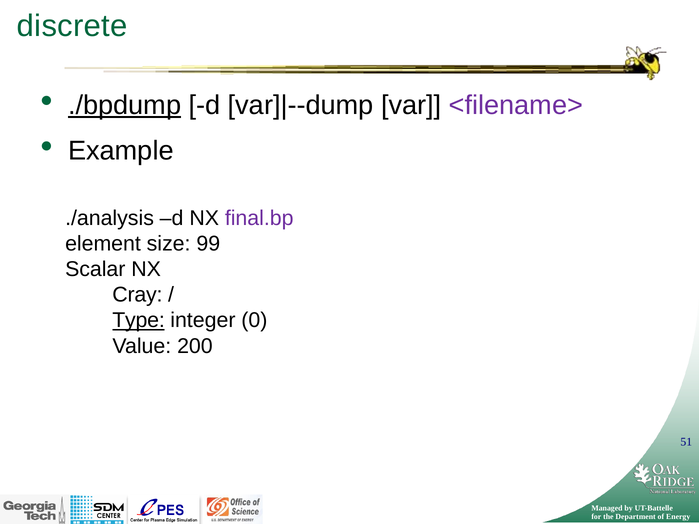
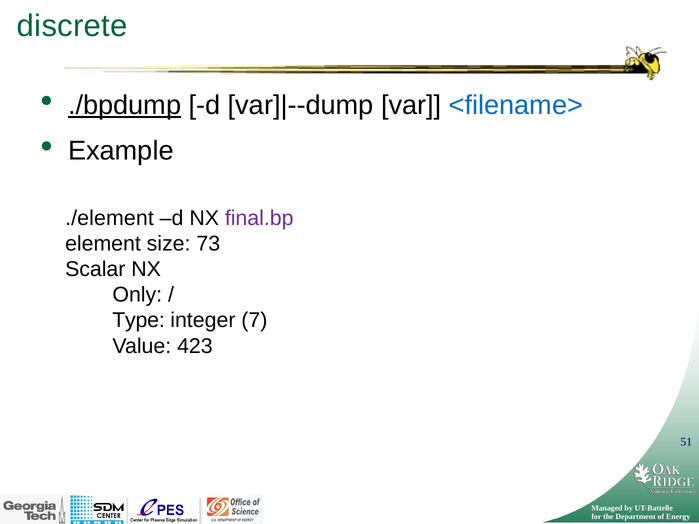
<filename> colour: purple -> blue (516, 105)
./analysis: ./analysis -> ./element (109, 218)
99: 99 -> 73 (208, 244)
Cray: Cray -> Only (137, 295)
Type underline: present -> none (139, 321)
0: 0 -> 7 (254, 321)
200: 200 -> 423 (195, 346)
